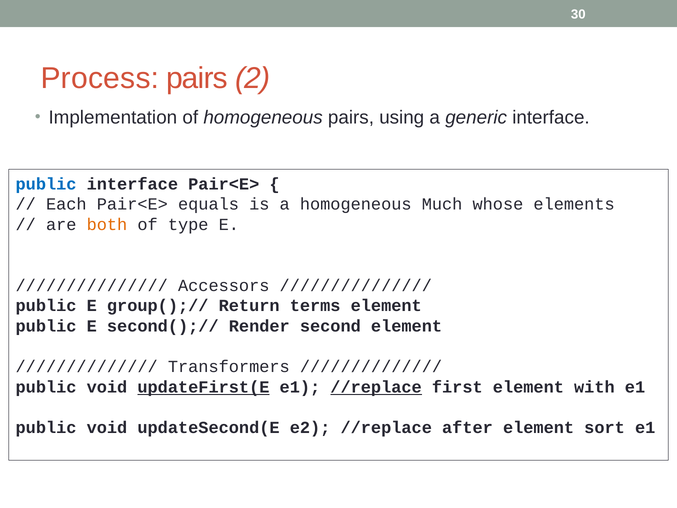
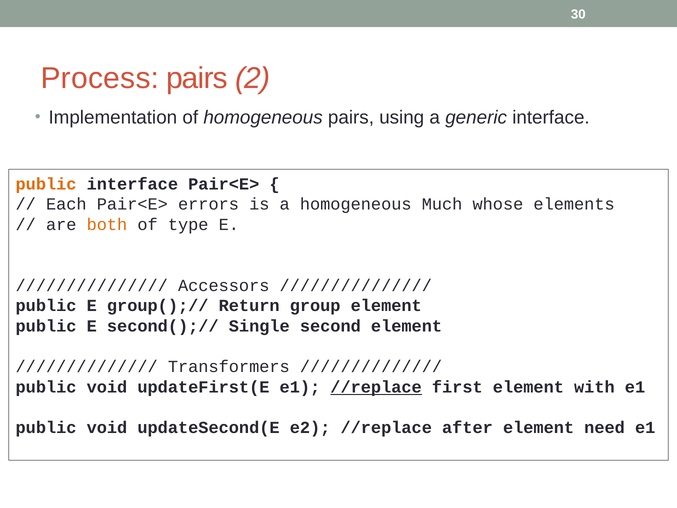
public colour: blue -> orange (46, 184)
equals: equals -> errors (209, 204)
terms: terms -> group (315, 306)
Render: Render -> Single (259, 326)
updateFirst(E underline: present -> none (203, 387)
sort: sort -> need (605, 428)
